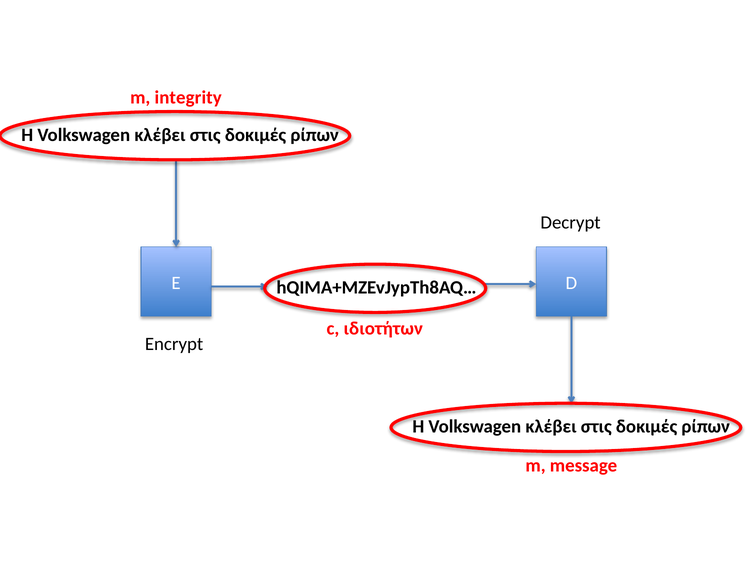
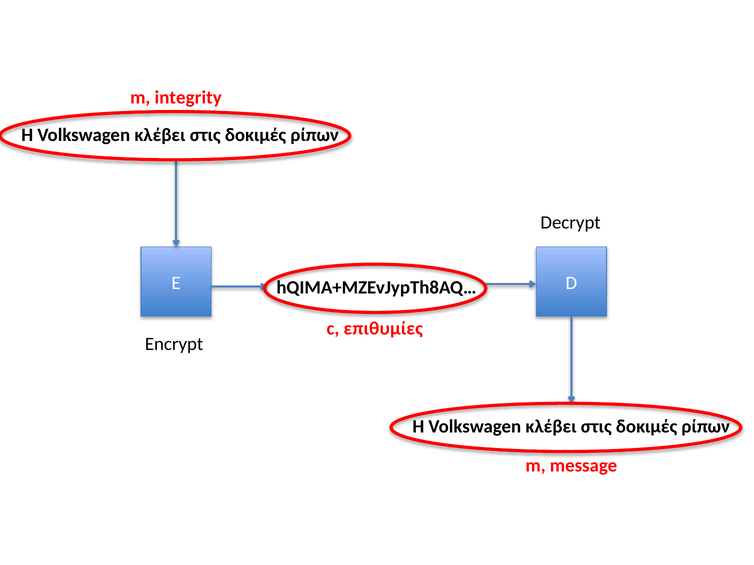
ιδιοτήτων: ιδιοτήτων -> επιθυμίες (383, 329)
